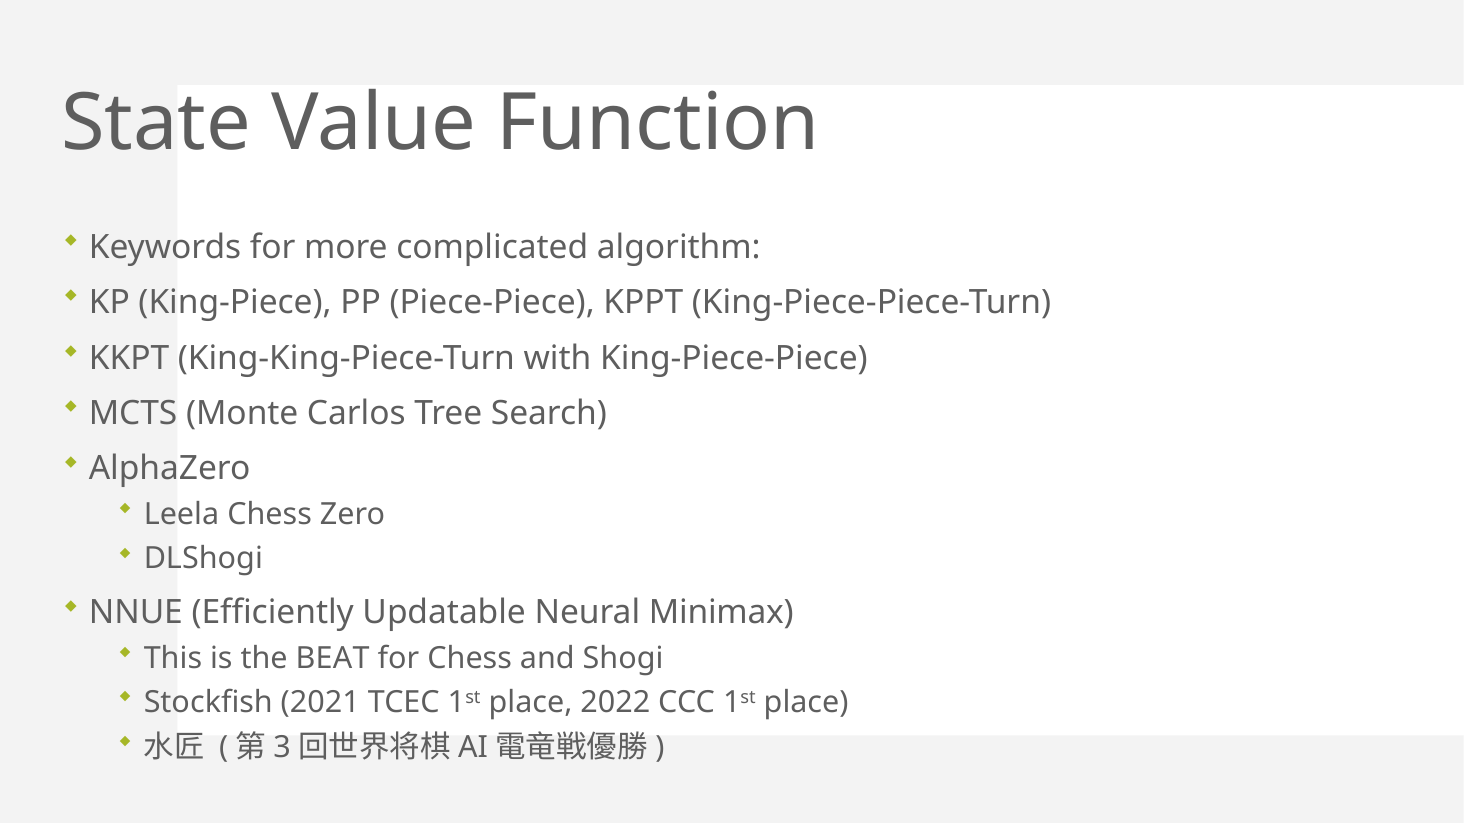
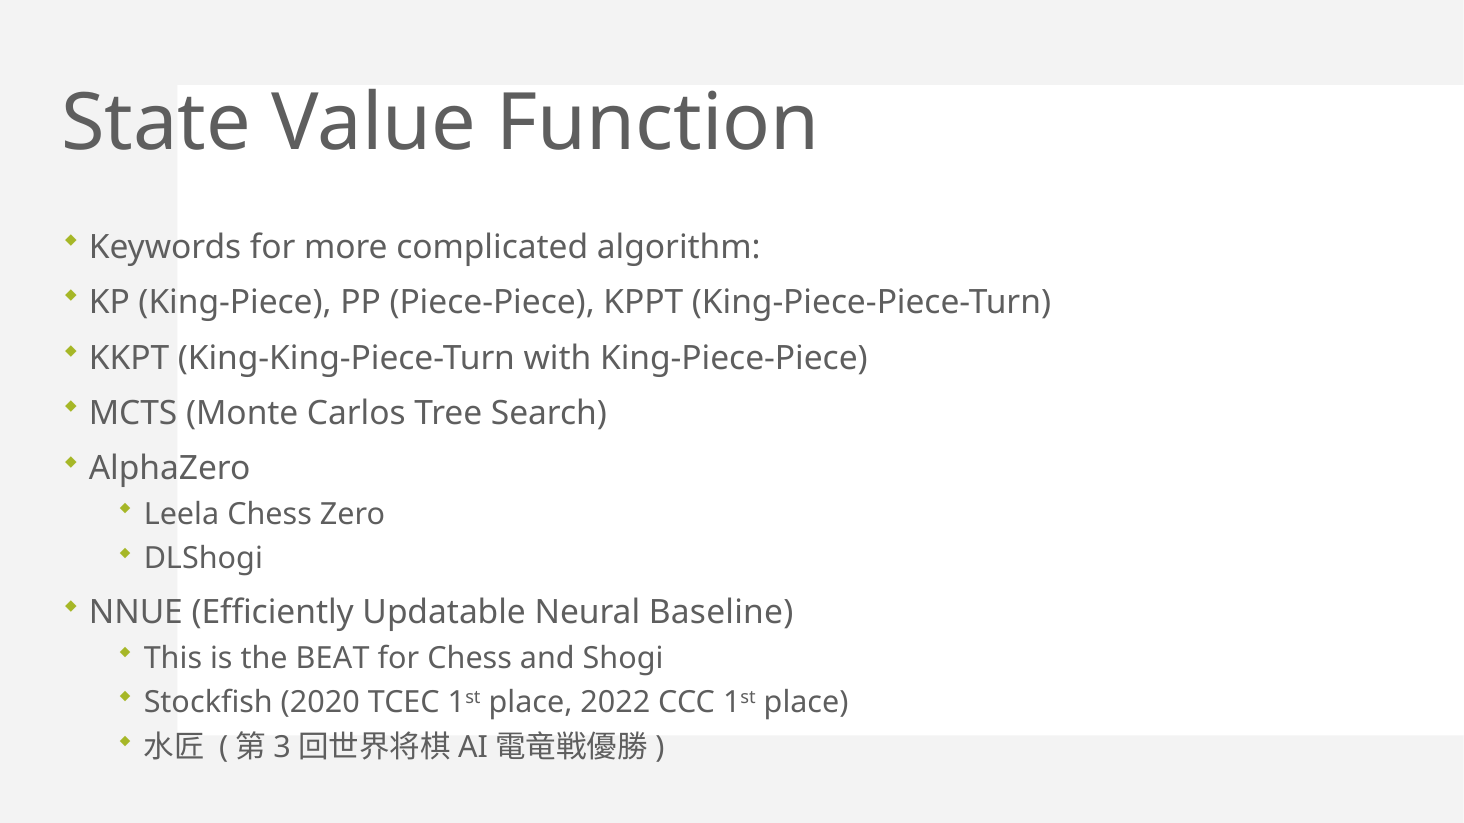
Minimax: Minimax -> Baseline (721, 613)
2021: 2021 -> 2020 (320, 703)
